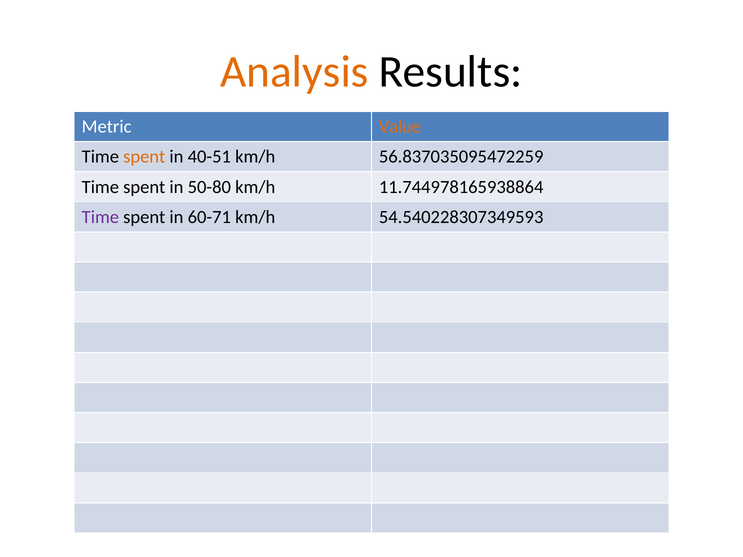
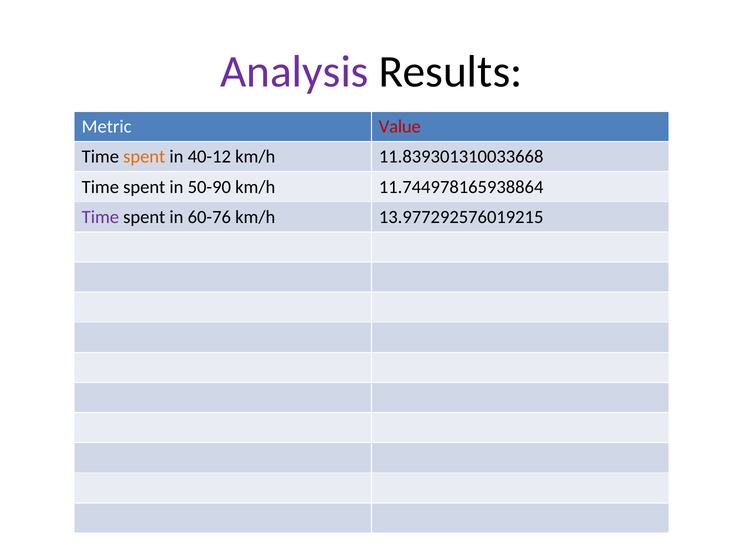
Analysis colour: orange -> purple (294, 72)
Value colour: orange -> red (400, 127)
40-51: 40-51 -> 40-12 (209, 157)
56.837035095472259: 56.837035095472259 -> 11.839301310033668 (461, 157)
50-80: 50-80 -> 50-90 (209, 187)
60-71: 60-71 -> 60-76 (209, 217)
54.540228307349593: 54.540228307349593 -> 13.977292576019215 (461, 217)
